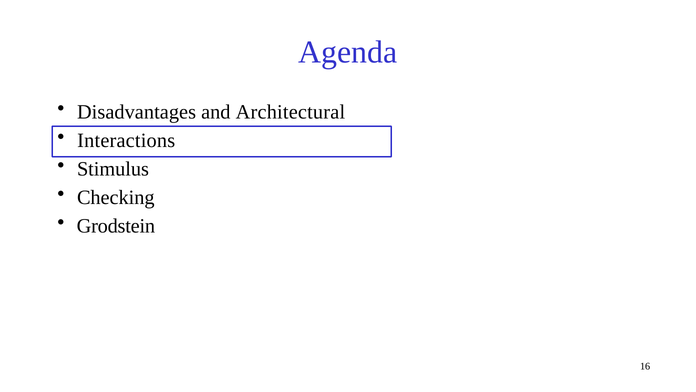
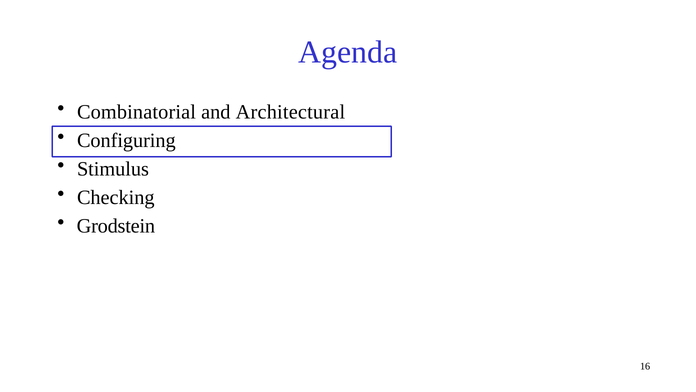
Disadvantages: Disadvantages -> Combinatorial (136, 112)
Interactions: Interactions -> Configuring (126, 140)
